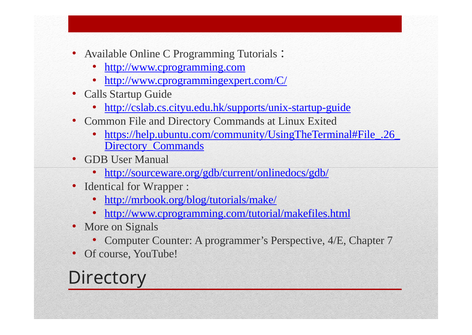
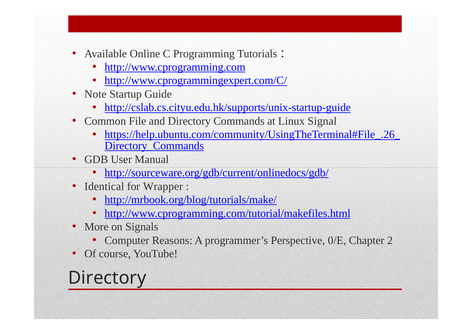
Calls: Calls -> Note (95, 94)
Exited: Exited -> Signal (322, 121)
Counter: Counter -> Reasons (172, 240)
4/E: 4/E -> 0/E (337, 240)
7: 7 -> 2 (390, 240)
